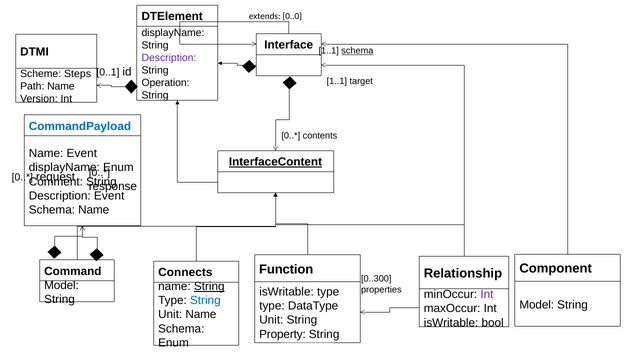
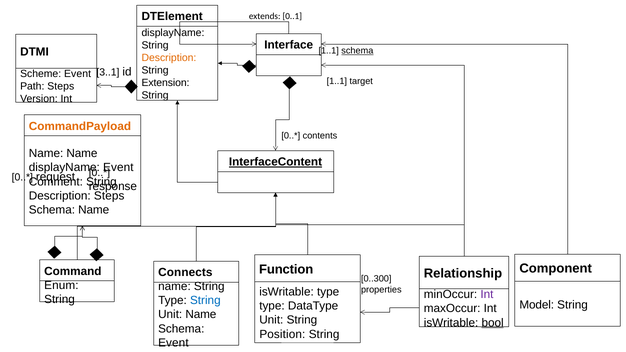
0..0: 0..0 -> 0..1 (292, 16)
Description colour: purple -> orange (169, 58)
0..1: 0..1 -> 3..1 (108, 72)
Scheme Steps: Steps -> Event (78, 74)
Operation: Operation -> Extension (166, 83)
Path Name: Name -> Steps (61, 86)
CommandPayload colour: blue -> orange (80, 126)
Name Event: Event -> Name (82, 154)
displayName Enum: Enum -> Event (118, 168)
Description Event: Event -> Steps (109, 196)
Model: Model -> Enum (61, 285)
String underline: present -> none (209, 286)
bool underline: none -> present (493, 323)
Property: Property -> Position (282, 334)
Enum: Enum -> Event (173, 343)
